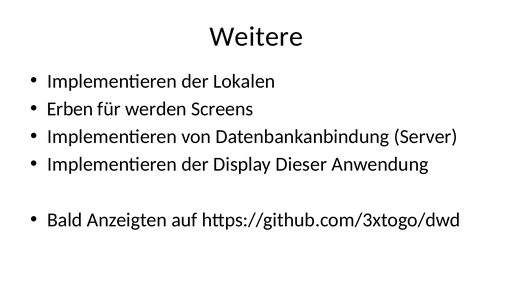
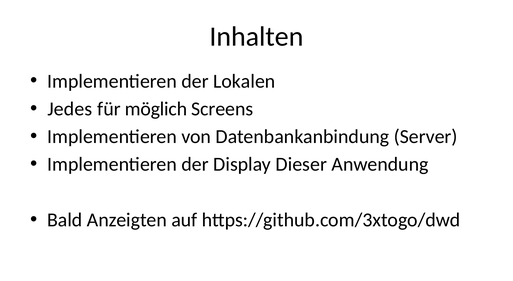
Weitere: Weitere -> Inhalten (256, 37)
Erben: Erben -> Jedes (70, 109)
werden: werden -> möglich (156, 109)
